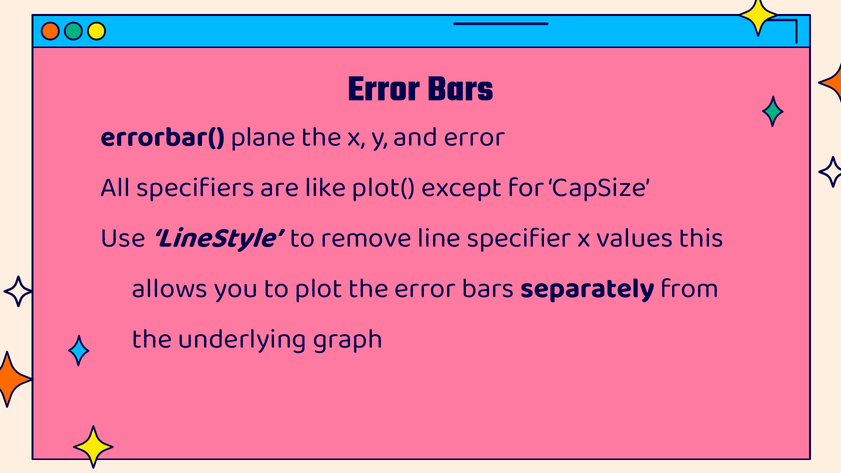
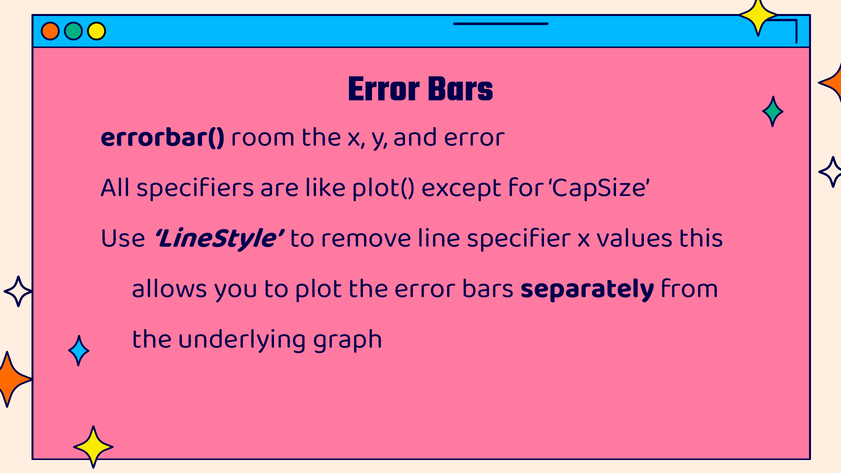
plane: plane -> room (263, 136)
